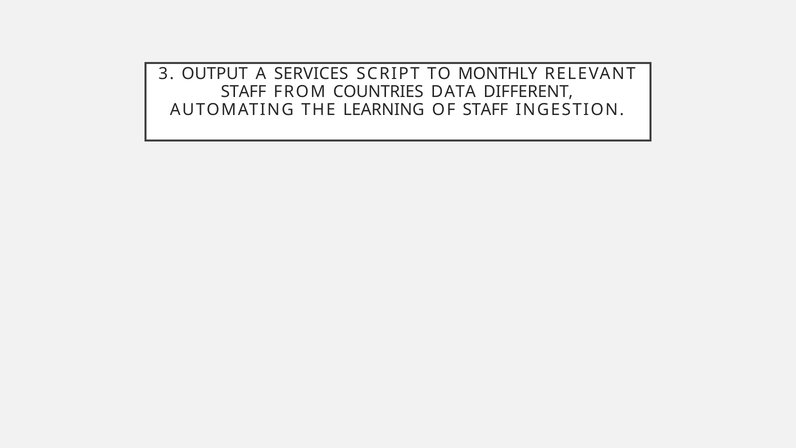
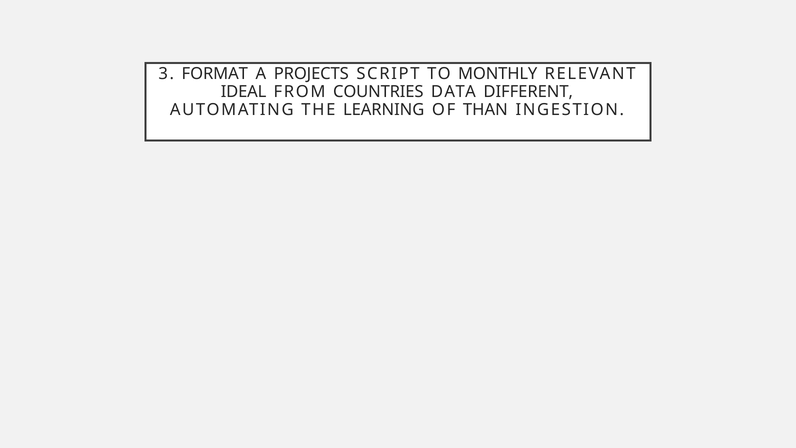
OUTPUT: OUTPUT -> FORMAT (215, 74)
SERVICES: SERVICES -> PROJECTS (311, 74)
STAFF: STAFF -> IDEAL (244, 92)
OF STAFF: STAFF -> THAN (485, 110)
